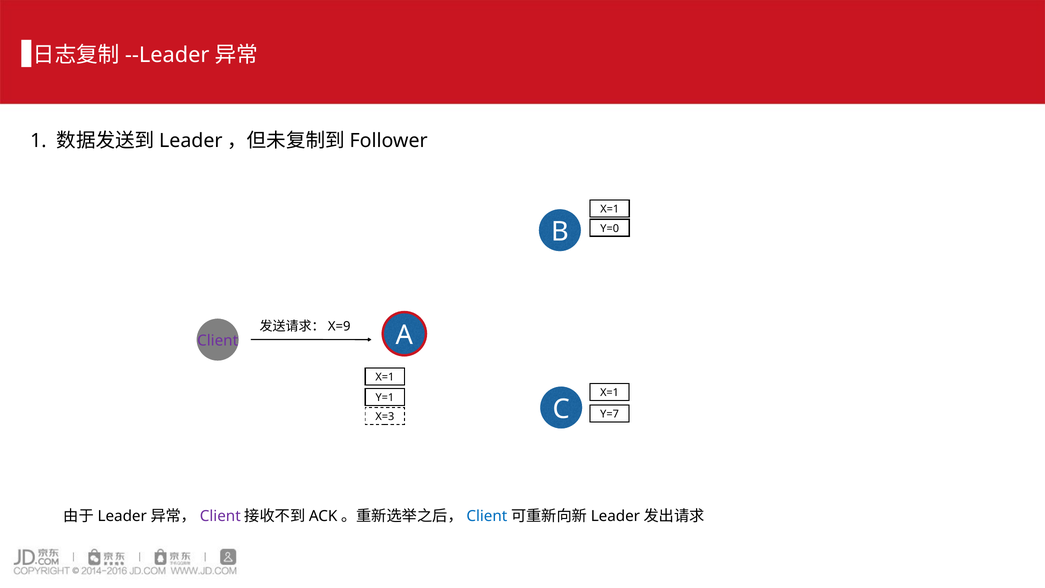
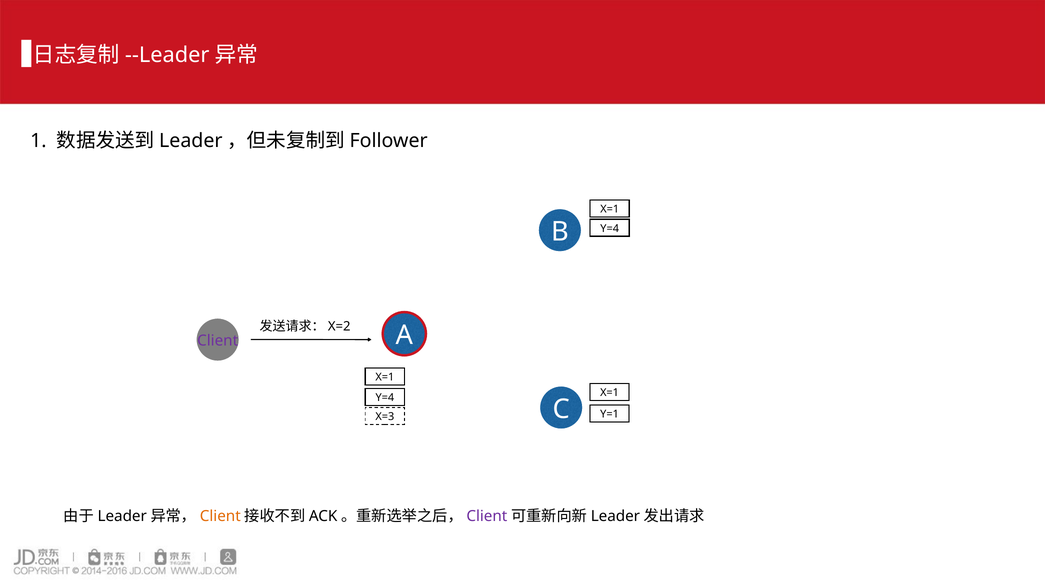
Y=0: Y=0 -> Y=4 (610, 228)
X=9: X=9 -> X=2 (339, 326)
Y=1: Y=1 -> Y=4 (385, 398)
Y=7: Y=7 -> Y=1 (610, 414)
Client colour: purple -> orange (220, 516)
Client colour: blue -> purple (487, 516)
